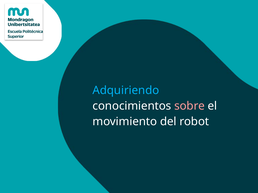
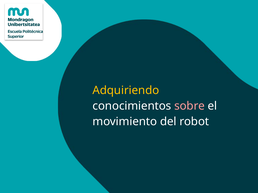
Adquiriendo colour: light blue -> yellow (126, 91)
